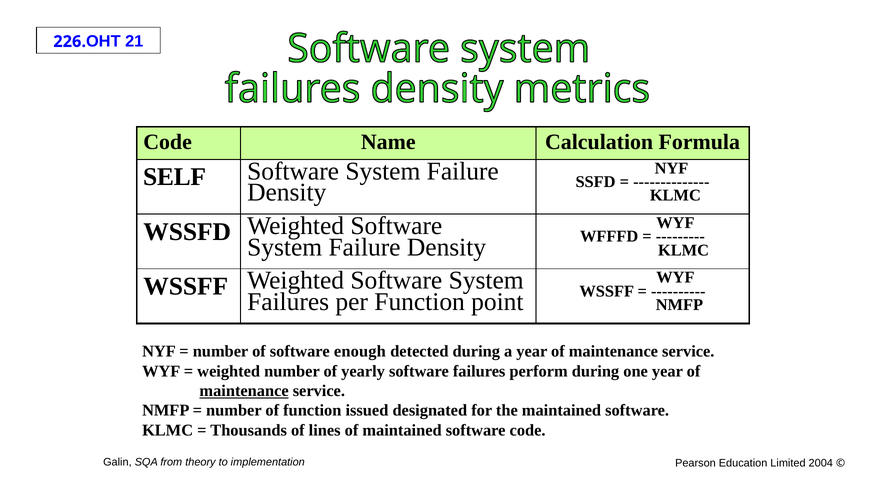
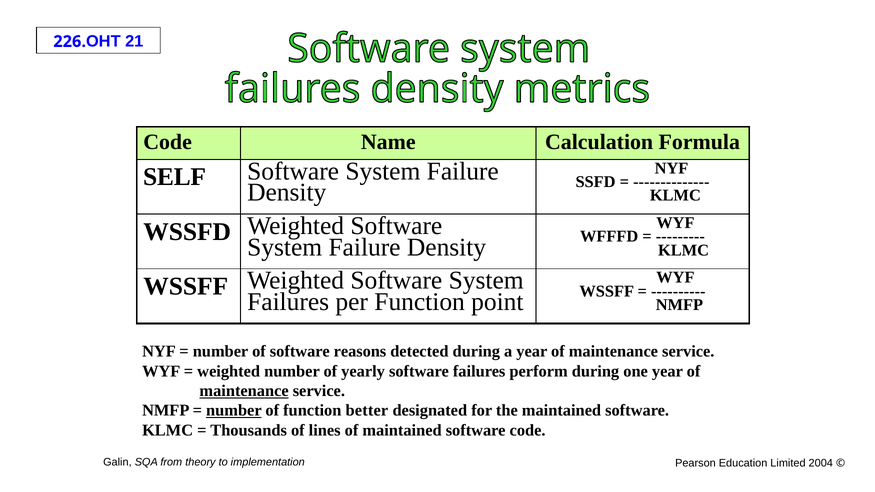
enough: enough -> reasons (360, 352)
number underline: none -> present (234, 411)
issued: issued -> better (367, 411)
